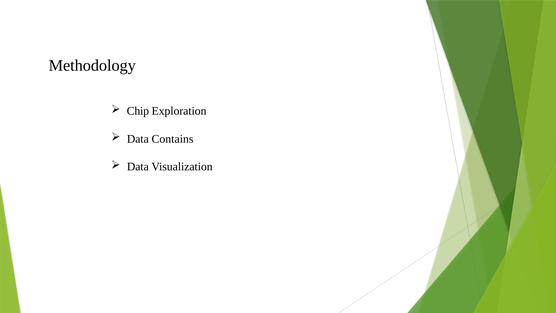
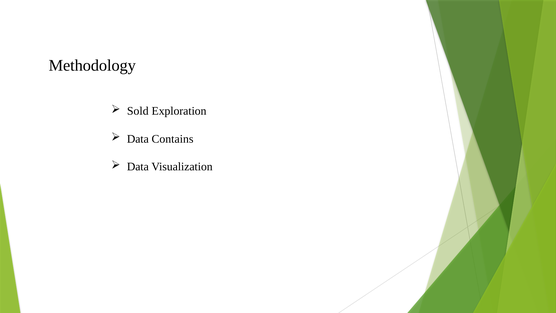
Chip: Chip -> Sold (138, 111)
